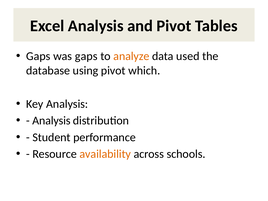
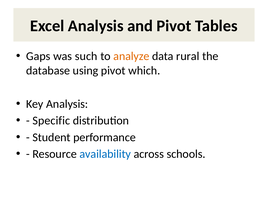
was gaps: gaps -> such (86, 56)
used: used -> rural (188, 56)
Analysis: Analysis -> Specific (51, 121)
availability colour: orange -> blue (105, 154)
